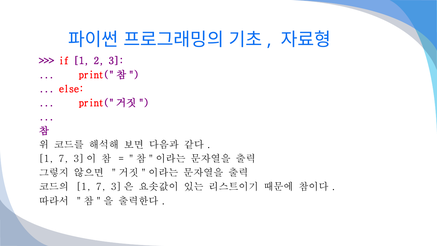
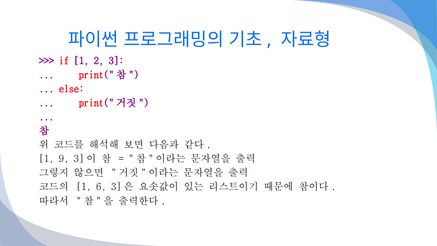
7: 7 -> 9 (64, 159)
7: 7 -> 6 (101, 187)
